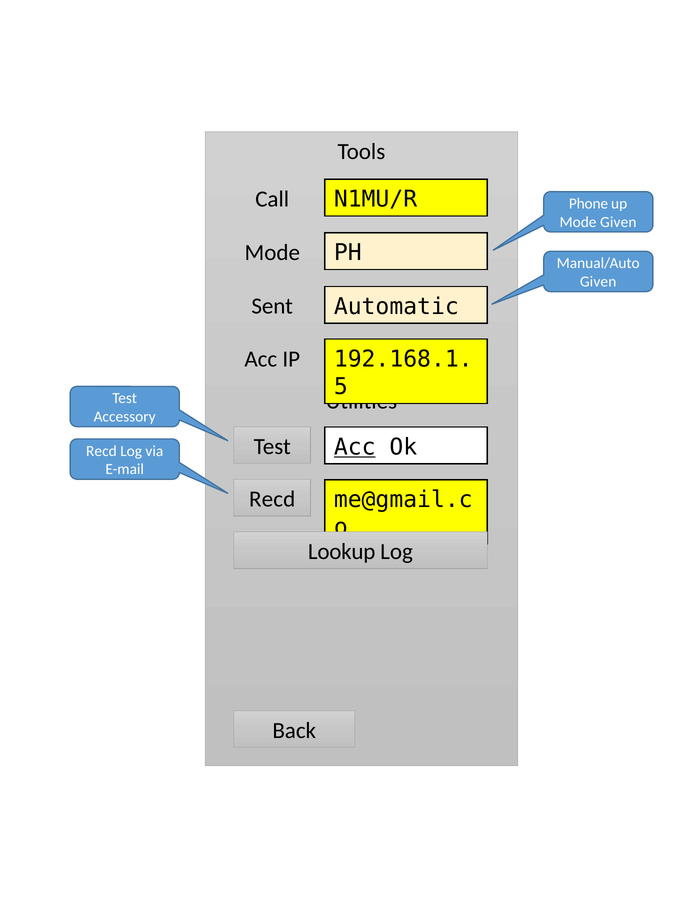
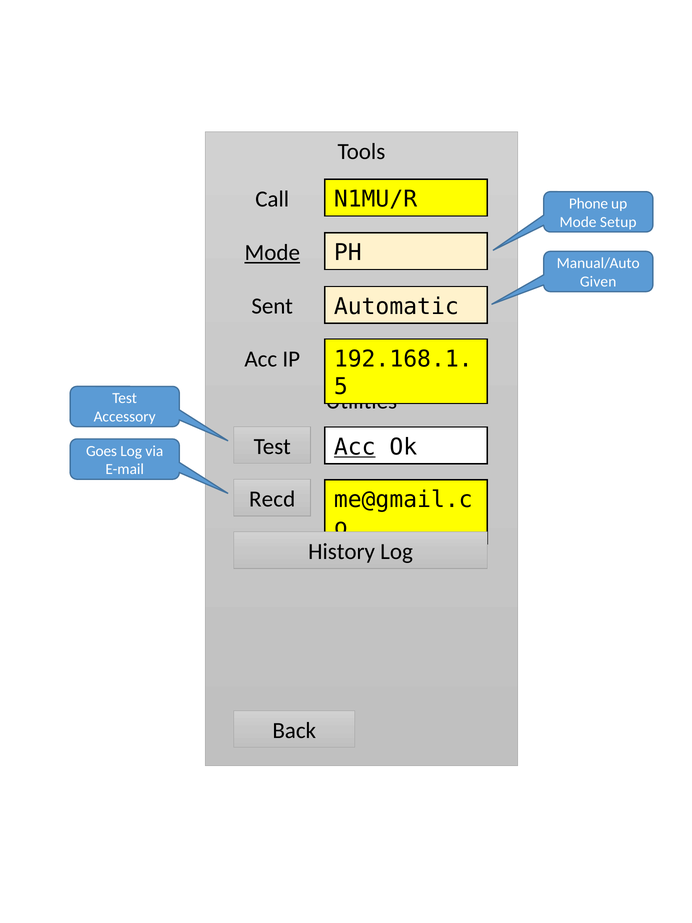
Mode Given: Given -> Setup (618, 222)
Mode underline: none -> present (272, 253)
Recd: Recd -> Goes (102, 451)
Lookup: Lookup -> History (342, 552)
